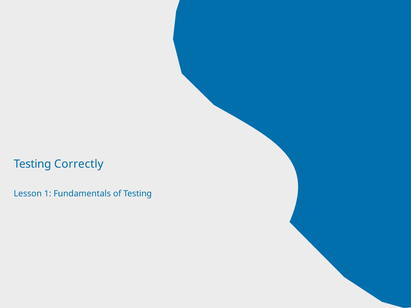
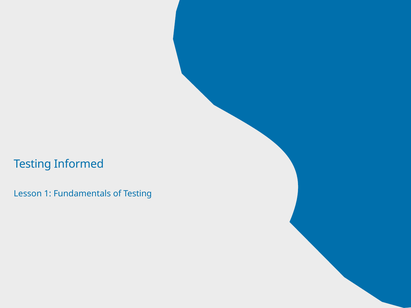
Correctly: Correctly -> Informed (79, 164)
